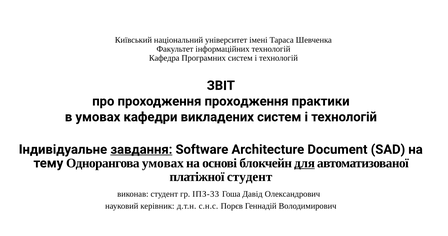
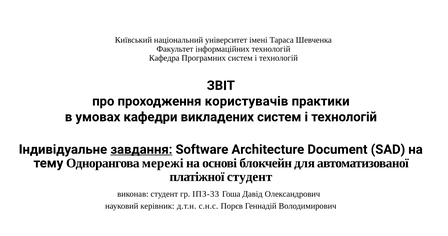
проходження проходження: проходження -> користувачів (246, 101)
Однорангова умовах: умовах -> мережі (163, 163)
для underline: present -> none (305, 163)
